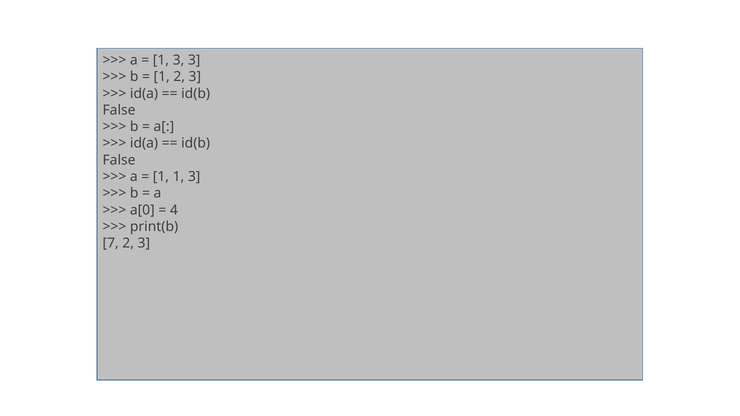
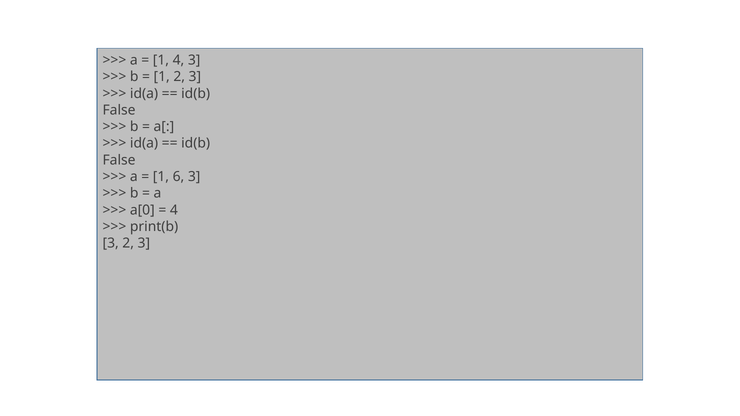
3: 3 -> 4 (178, 60)
1 1: 1 -> 6 (178, 177)
7: 7 -> 3 (111, 243)
